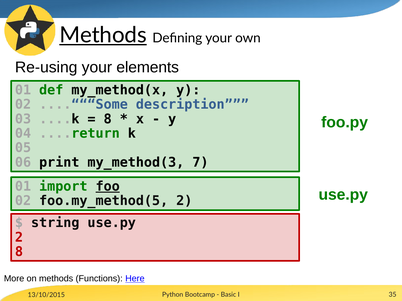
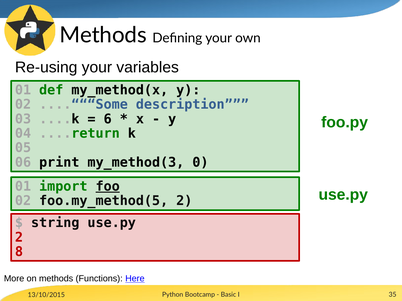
Methods underline: present -> none (103, 35)
elements: elements -> variables (148, 67)
8: 8 -> 6 (108, 119)
7: 7 -> 0 (200, 163)
